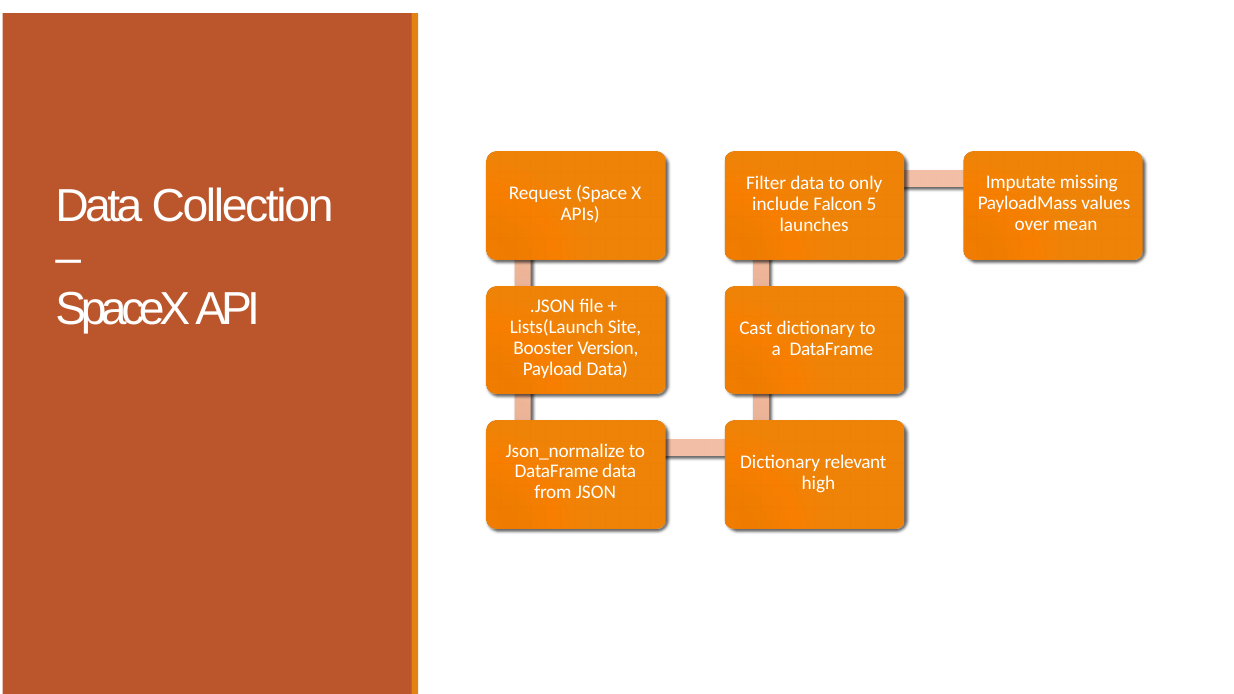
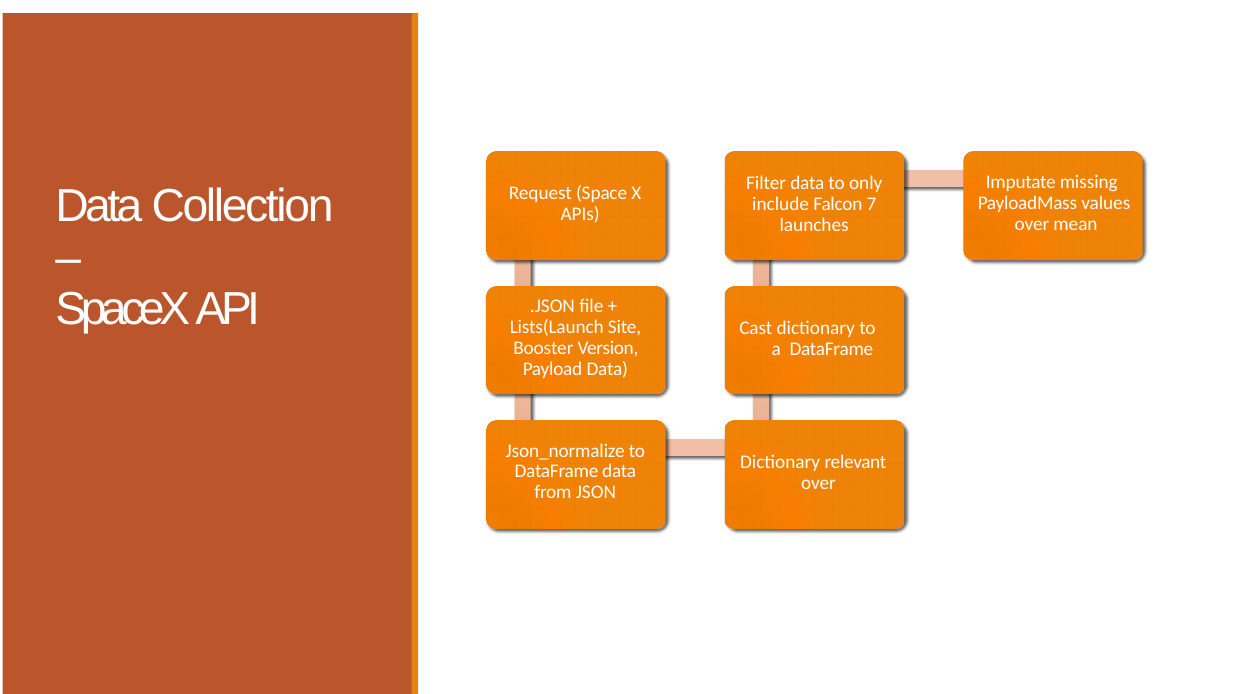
5: 5 -> 7 (871, 204)
high: high -> over (818, 483)
